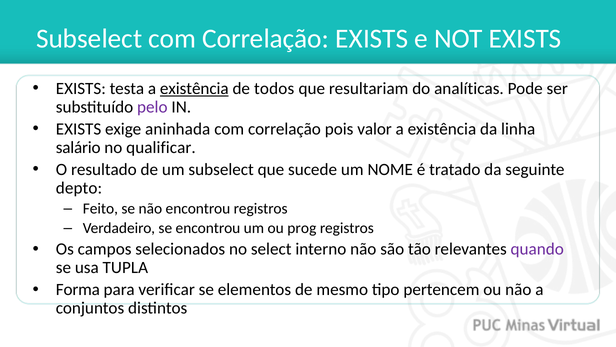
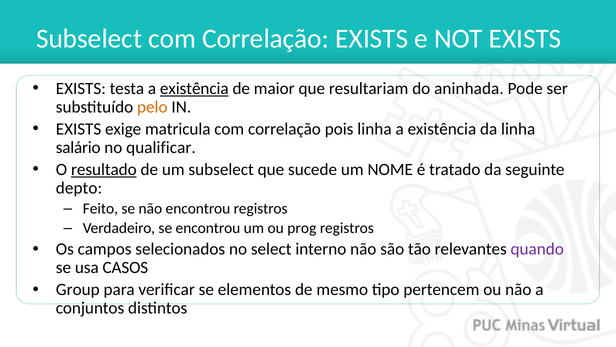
todos: todos -> maior (274, 88)
analíticas: analíticas -> aninhada (469, 88)
pelo colour: purple -> orange (152, 107)
aninhada: aninhada -> matricula (178, 129)
pois valor: valor -> linha (374, 129)
resultado underline: none -> present (104, 169)
TUPLA: TUPLA -> CASOS (125, 267)
Forma: Forma -> Group (78, 289)
